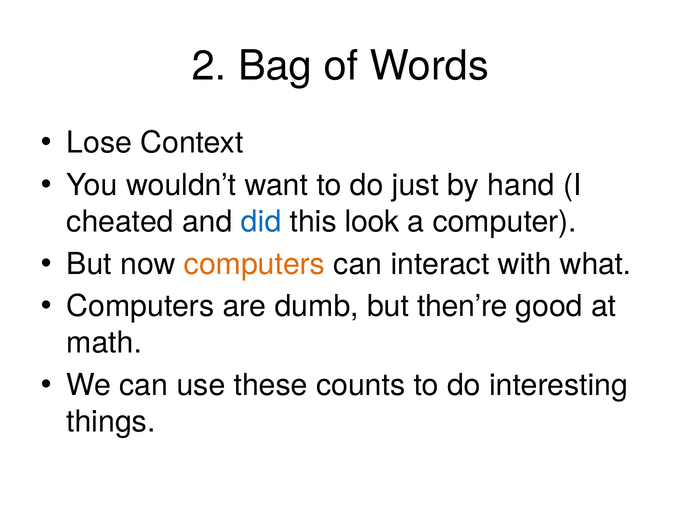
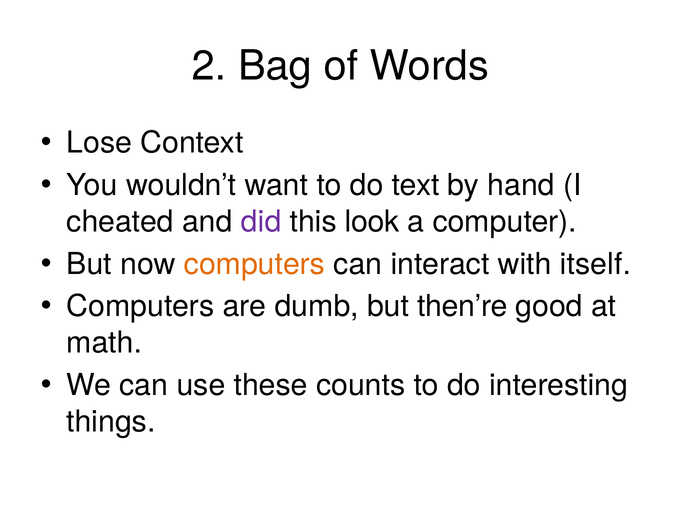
just: just -> text (416, 185)
did colour: blue -> purple (261, 222)
what: what -> itself (596, 264)
